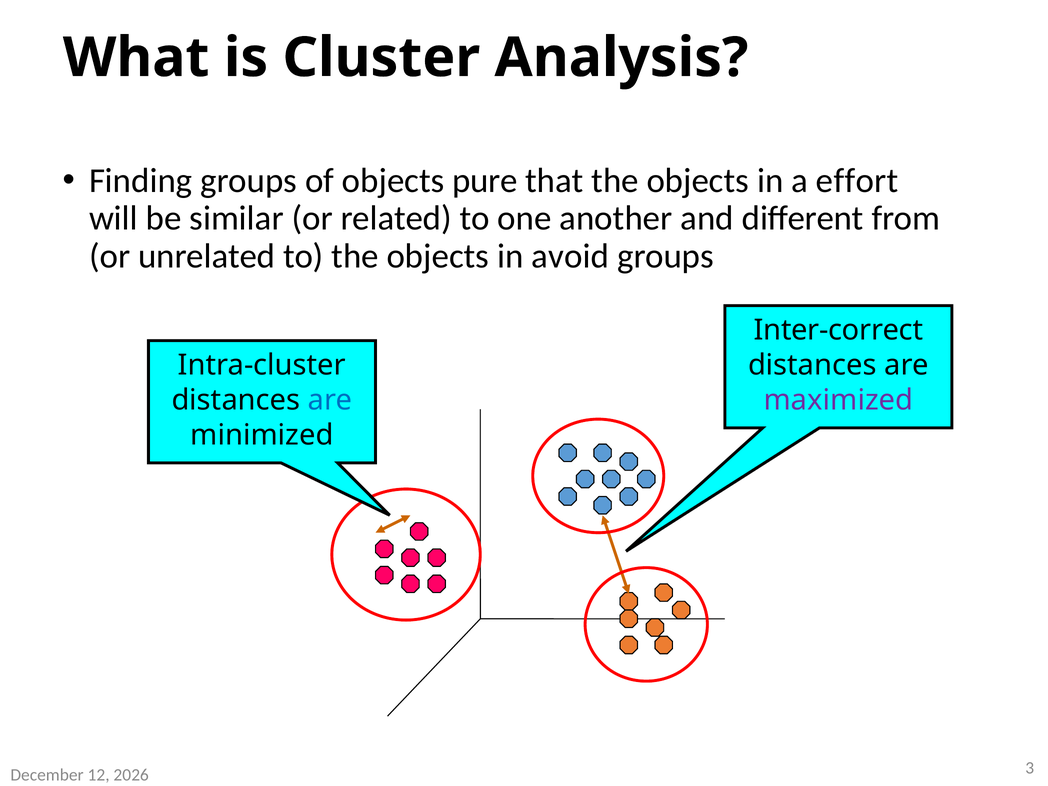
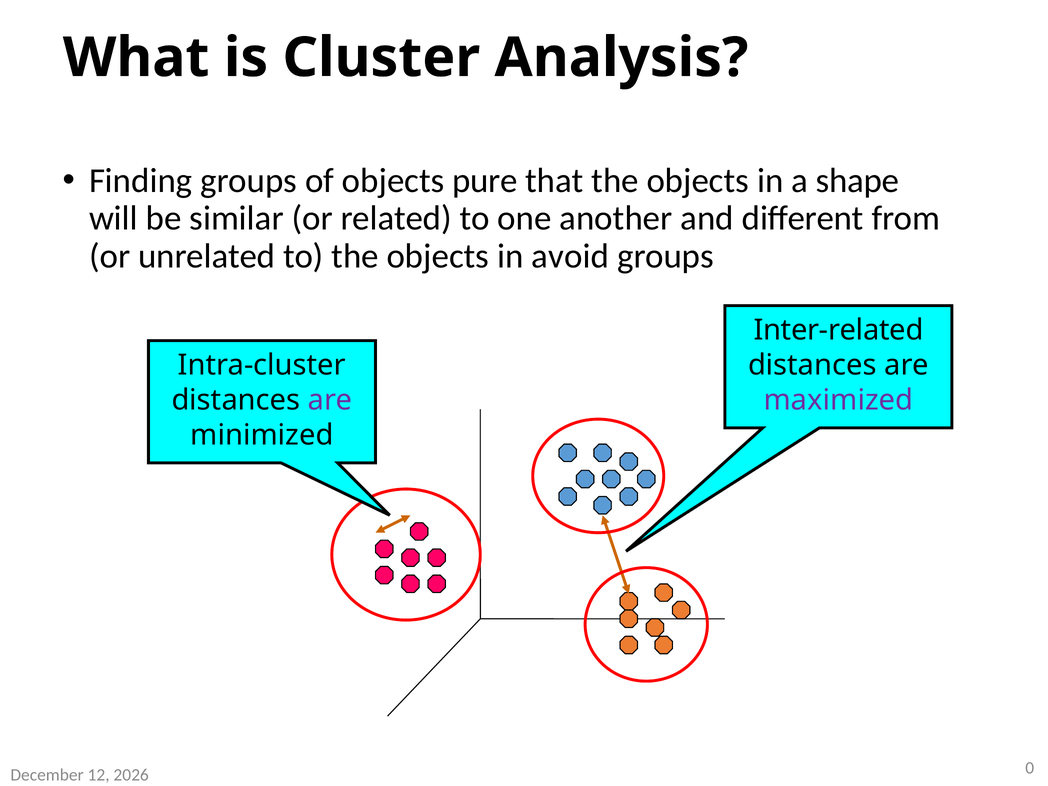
effort: effort -> shape (858, 181)
Inter-correct: Inter-correct -> Inter-related (838, 330)
are colour: blue -> purple (330, 400)
3: 3 -> 0 (1030, 768)
